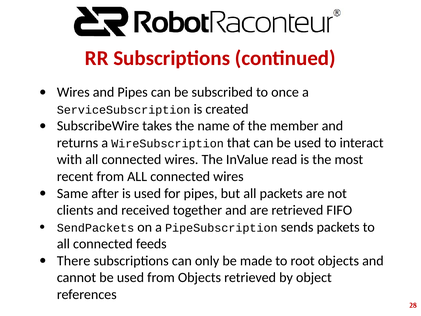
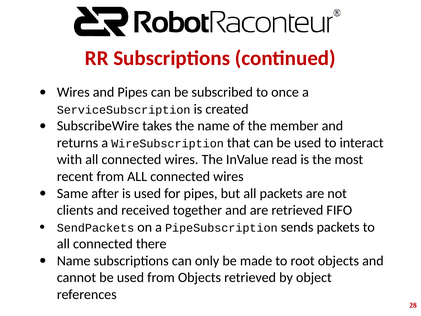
feeds: feeds -> there (151, 244)
There: There -> Name (74, 261)
